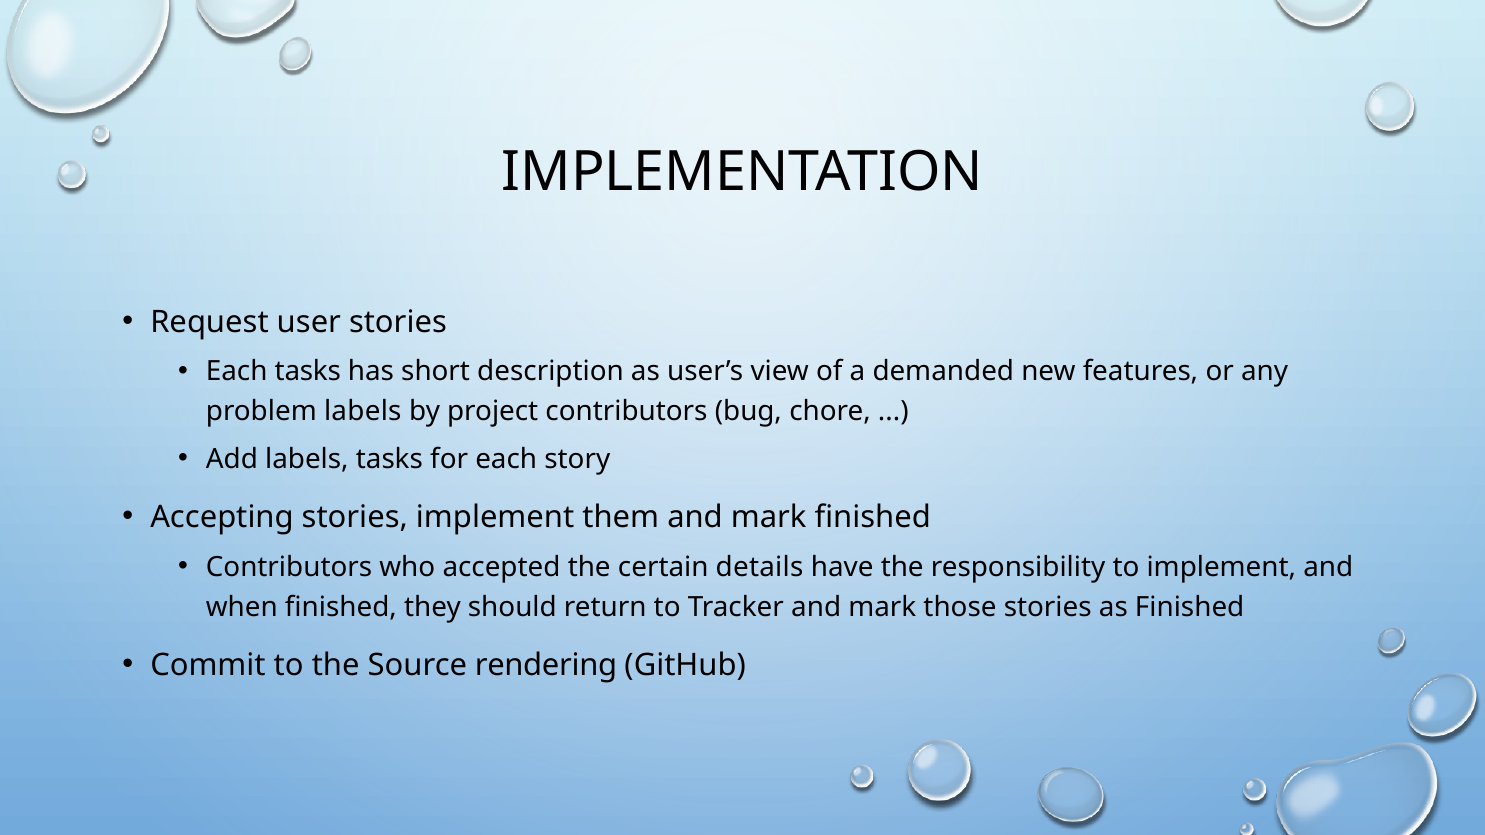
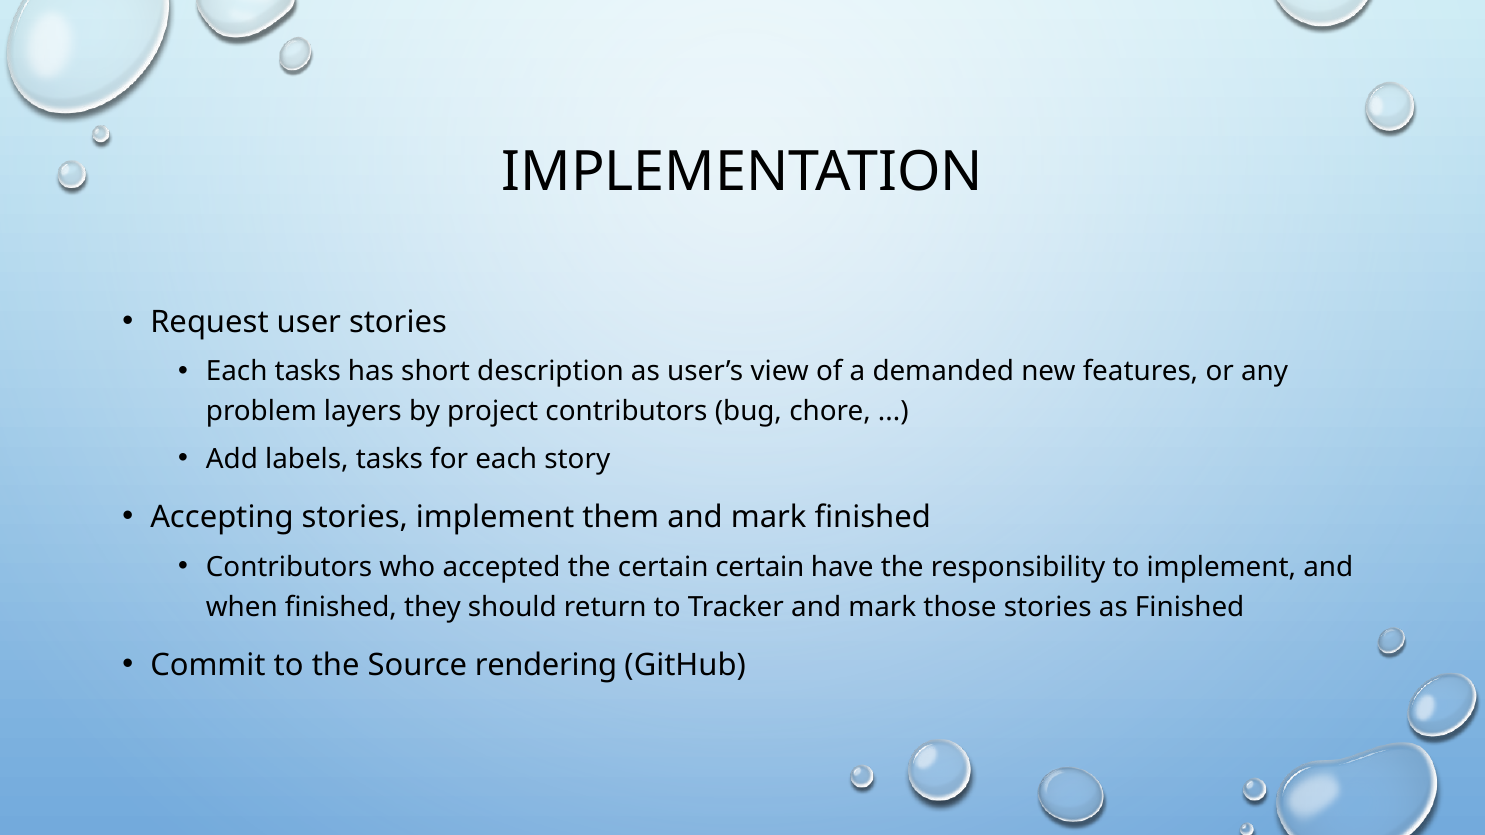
problem labels: labels -> layers (363, 412)
certain details: details -> certain (760, 567)
